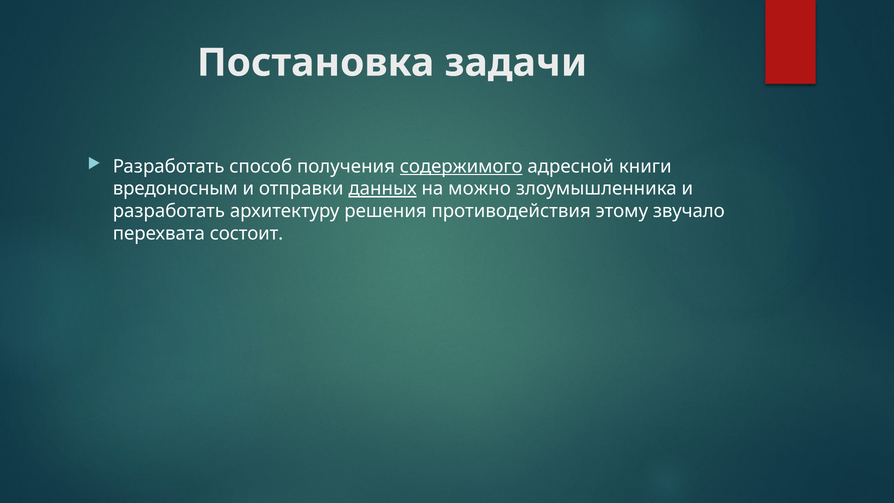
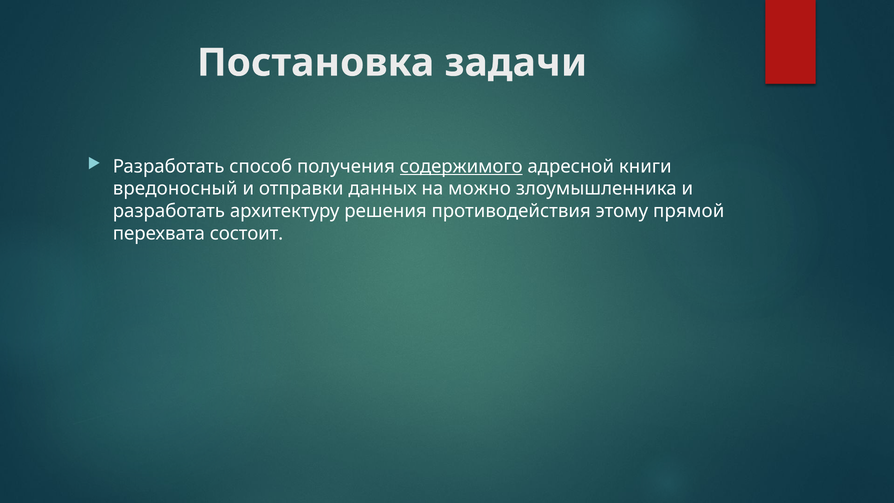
вредоносным: вредоносным -> вредоносный (175, 189)
данных underline: present -> none (383, 189)
звучало: звучало -> прямой (689, 211)
